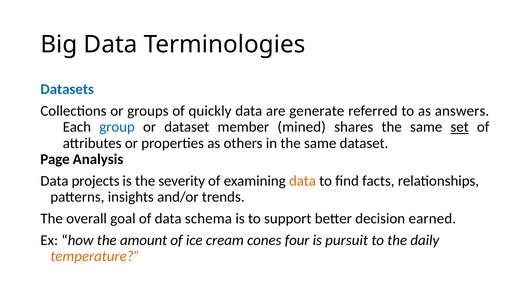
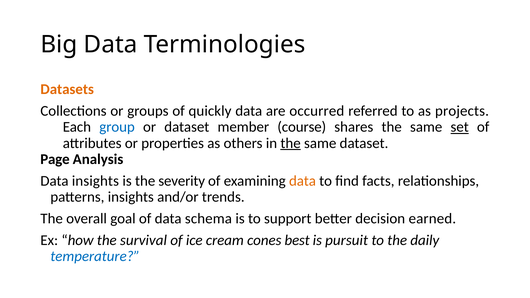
Datasets colour: blue -> orange (67, 89)
generate: generate -> occurred (317, 111)
answers: answers -> projects (462, 111)
mined: mined -> course (302, 127)
the underline: none -> present (291, 143)
Data projects: projects -> insights (95, 181)
amount: amount -> survival (144, 240)
four: four -> best (297, 240)
temperature colour: orange -> blue (95, 256)
